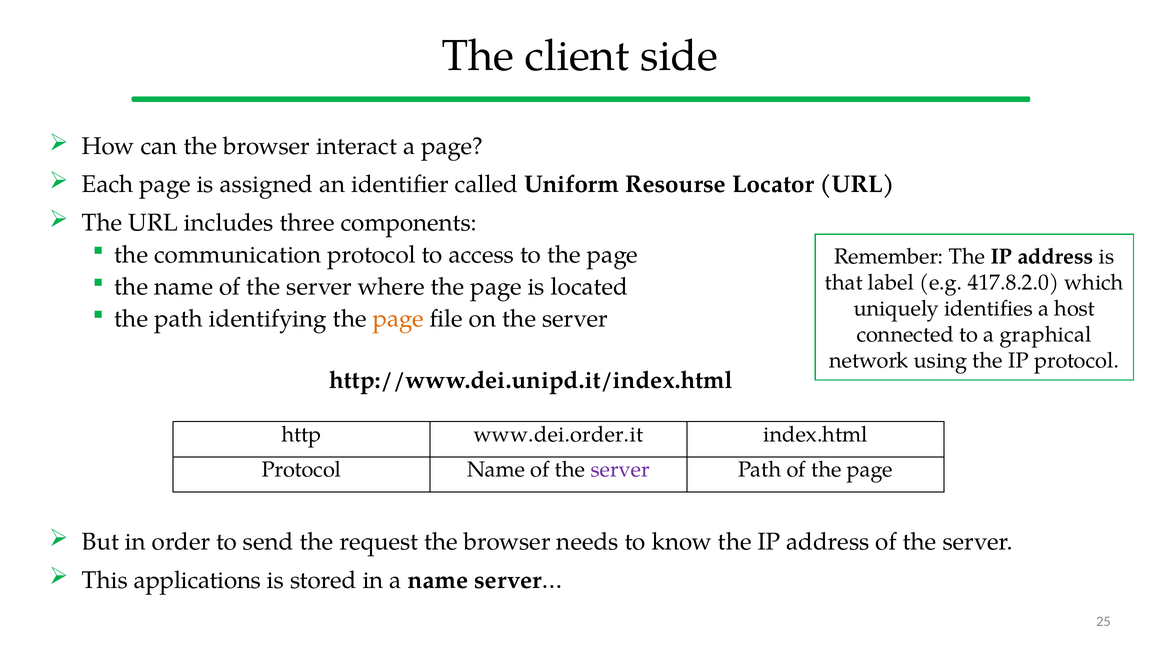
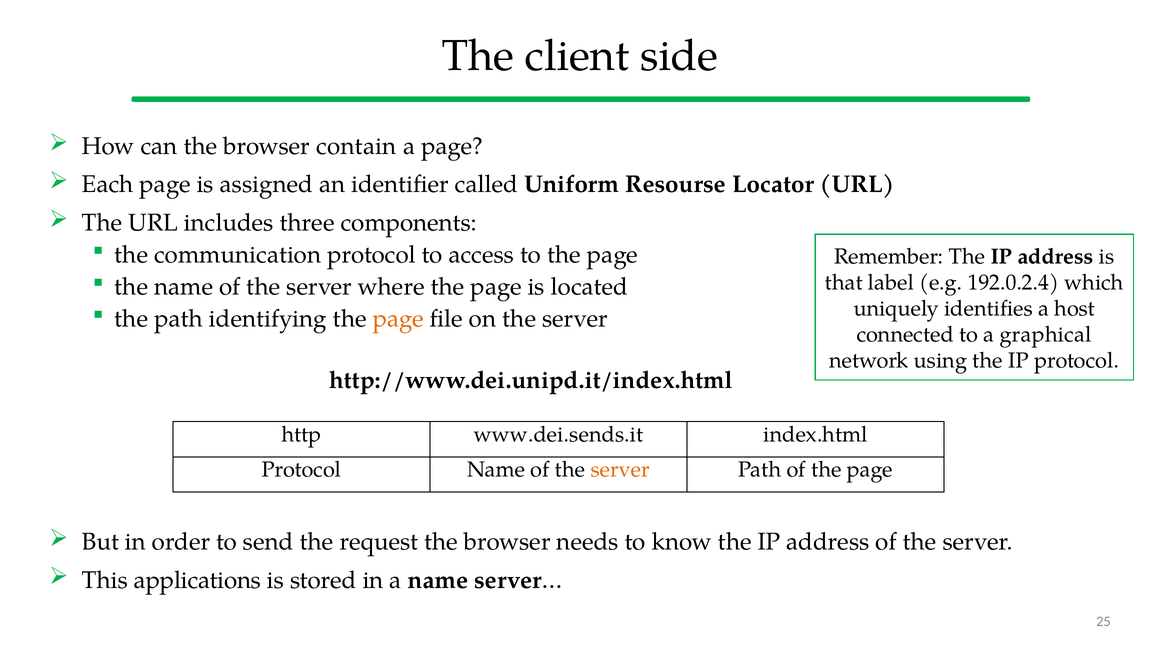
interact: interact -> contain (356, 146)
417.8.2.0: 417.8.2.0 -> 192.0.2.4 (1013, 283)
www.dei.order.it: www.dei.order.it -> www.dei.sends.it (558, 434)
server colour: purple -> orange (620, 470)
